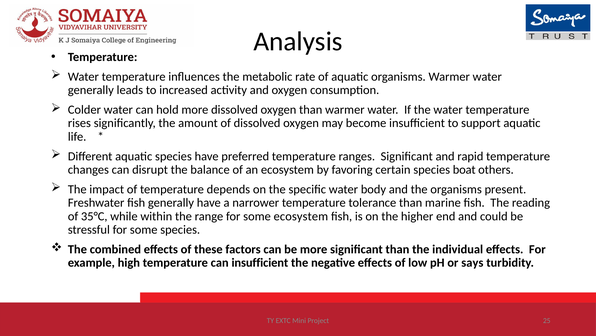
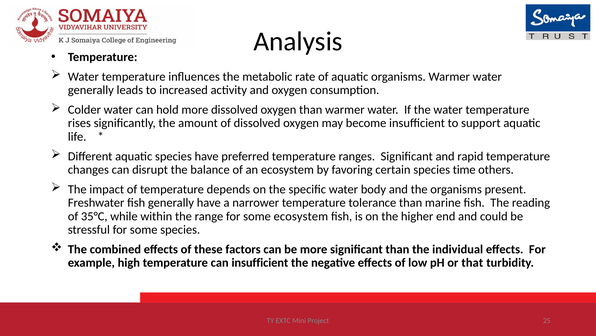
boat: boat -> time (464, 169)
says: says -> that (472, 262)
